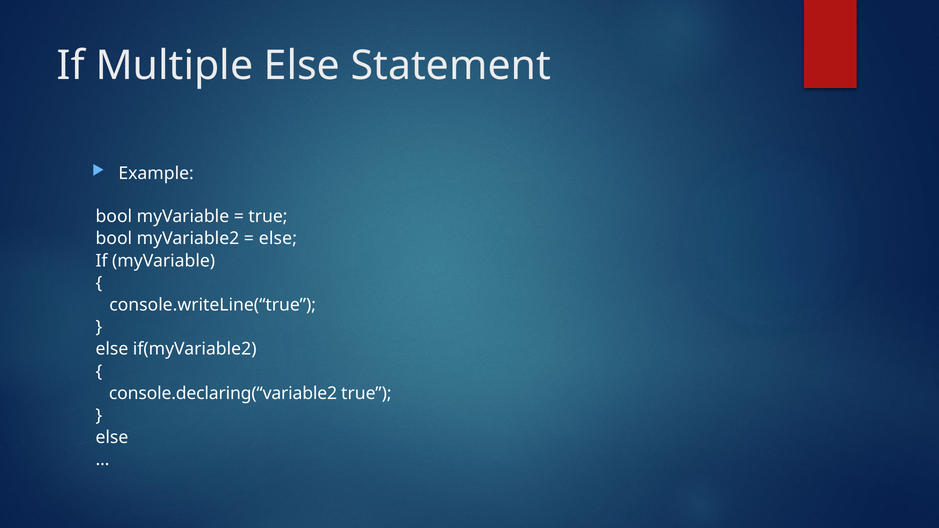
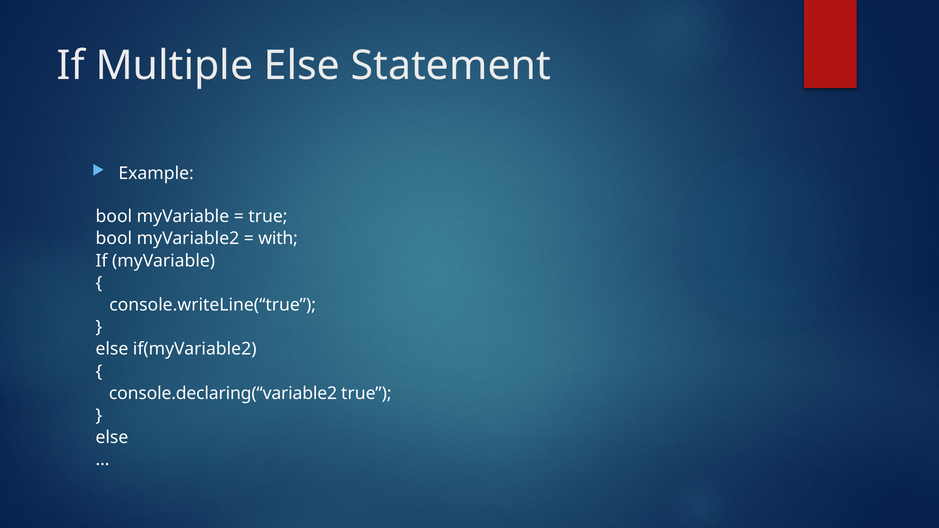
else: else -> with (278, 239)
